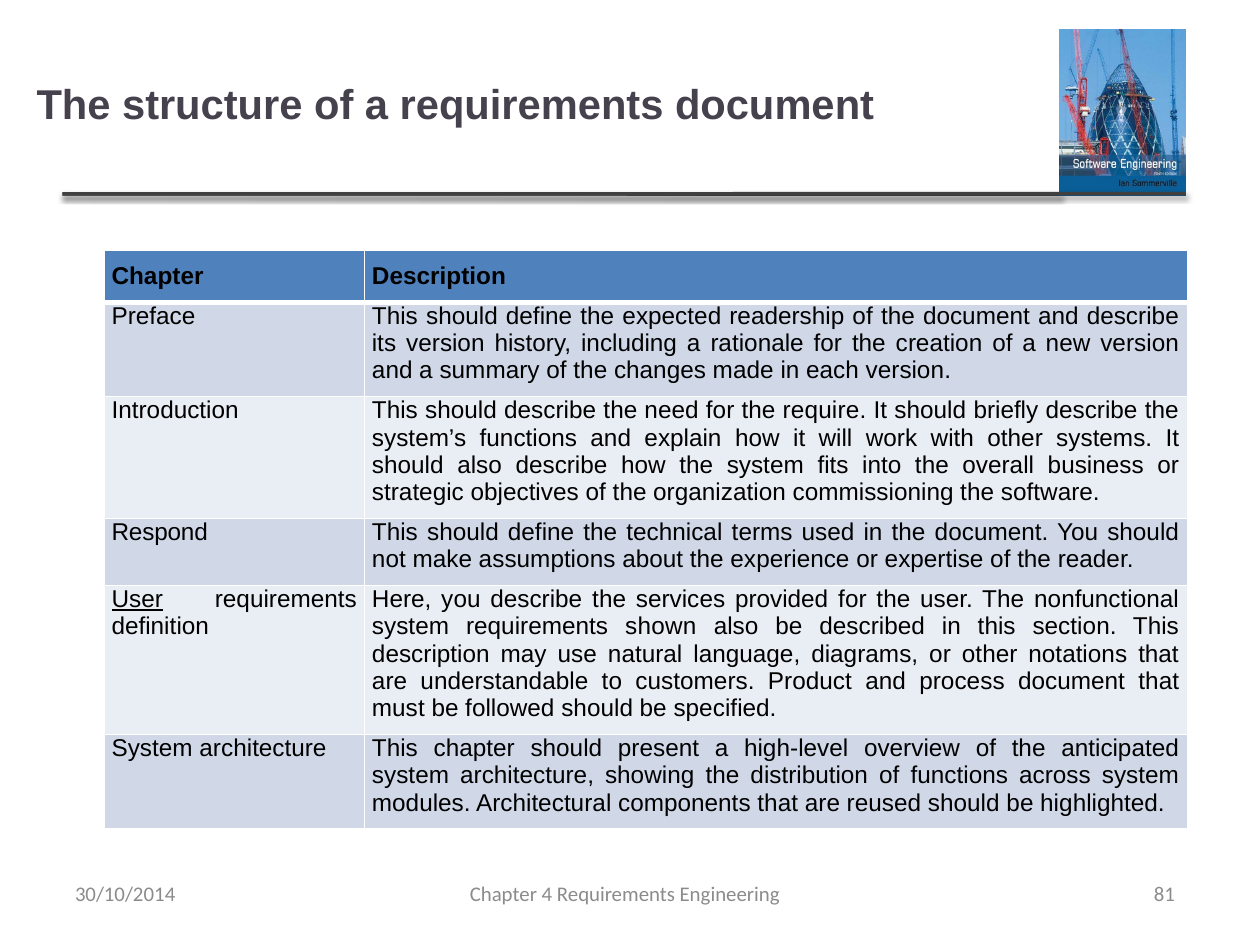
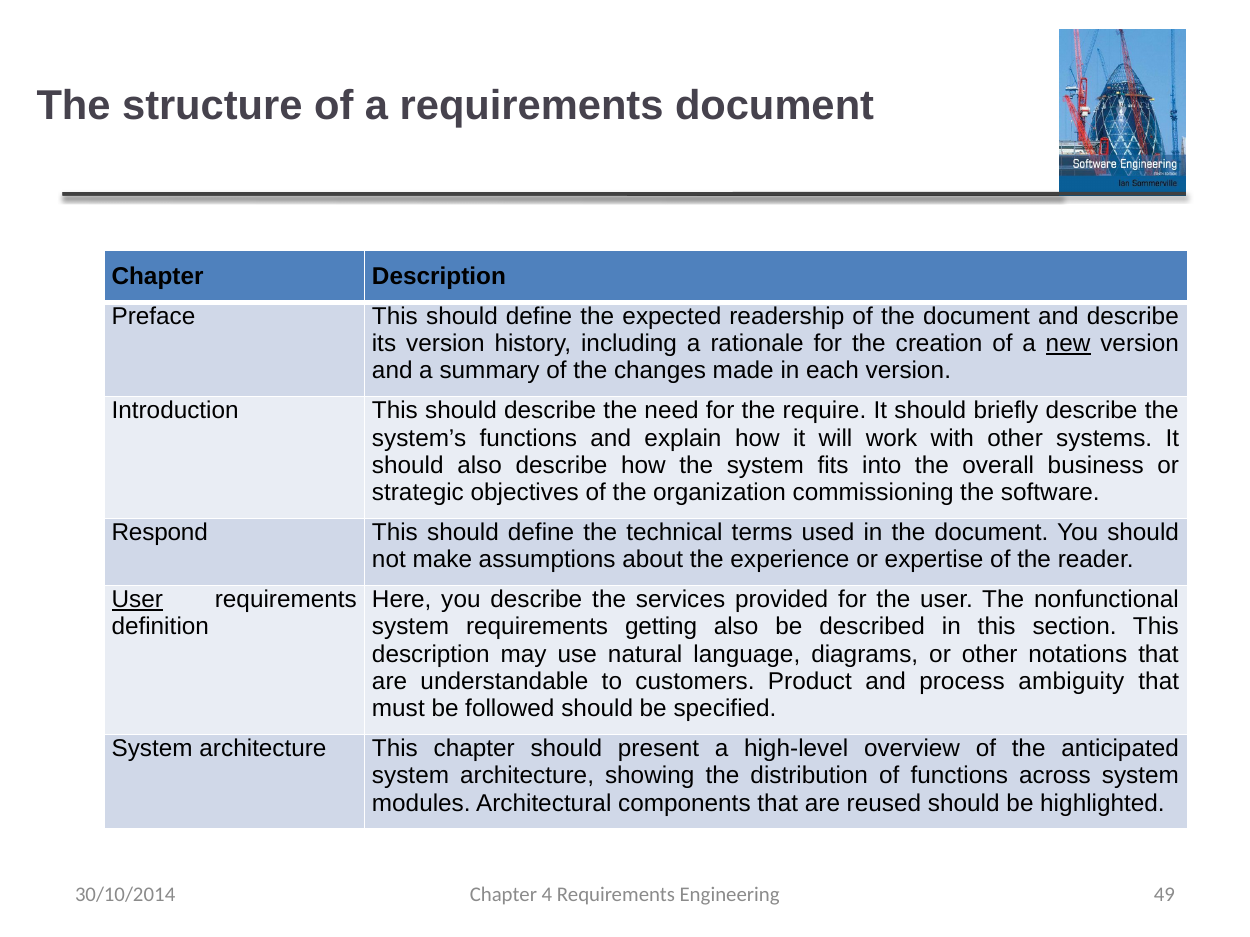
new underline: none -> present (1068, 344)
shown: shown -> getting (661, 627)
process document: document -> ambiguity (1071, 682)
81: 81 -> 49 (1164, 895)
